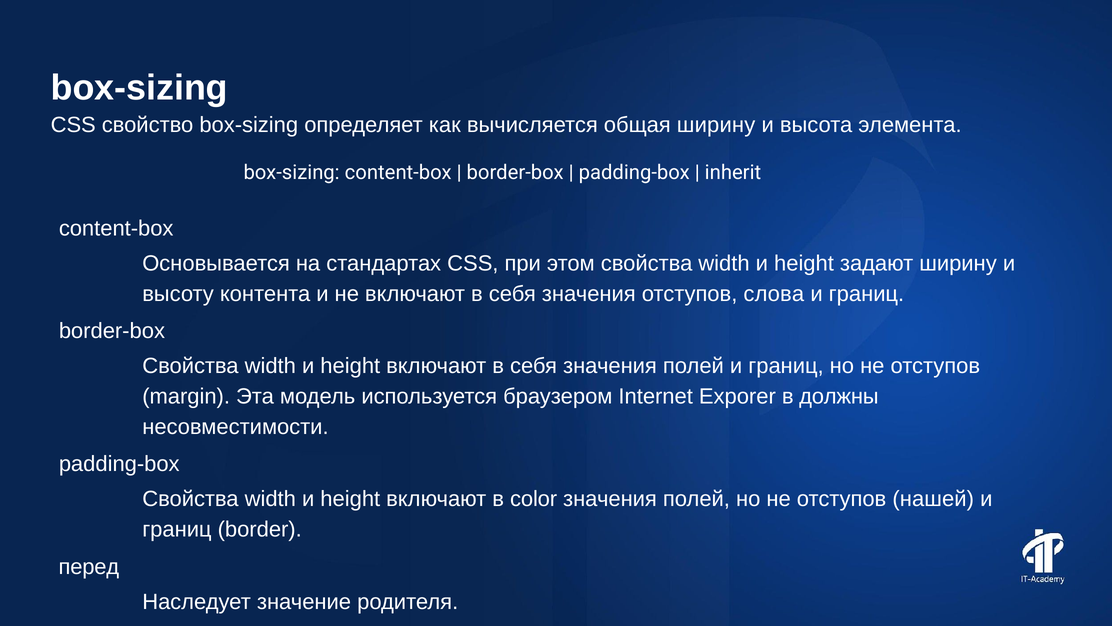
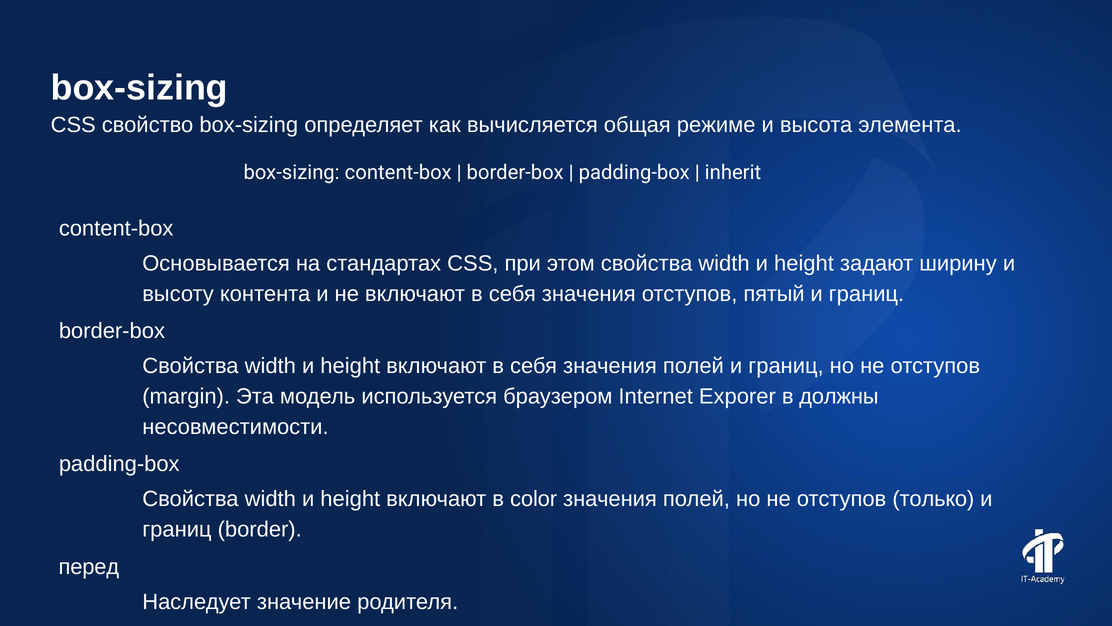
общая ширину: ширину -> режиме (716, 125)
слова: слова -> пятый (774, 294)
нашей: нашей -> только (933, 499)
